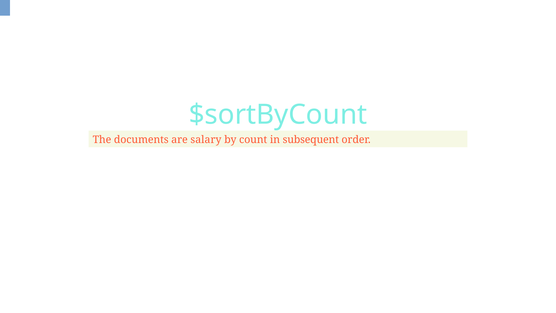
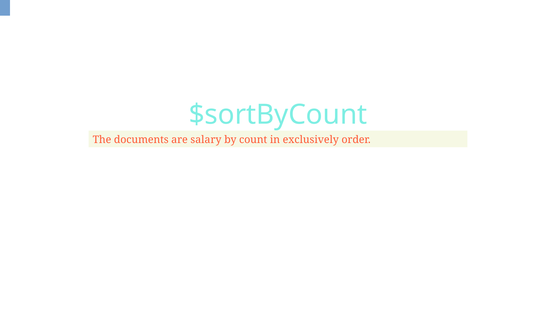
subsequent: subsequent -> exclusively (311, 140)
